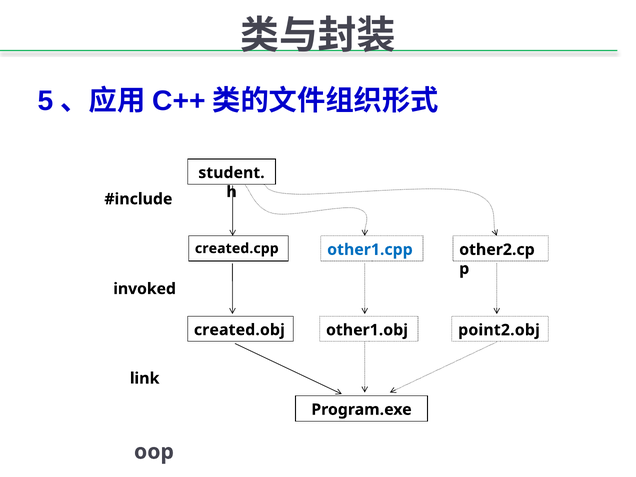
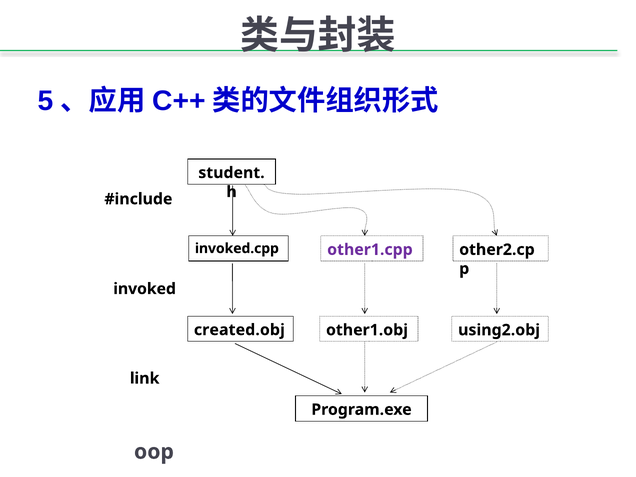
created.cpp: created.cpp -> invoked.cpp (237, 248)
other1.cpp colour: blue -> purple (370, 250)
point2.obj: point2.obj -> using2.obj (499, 330)
